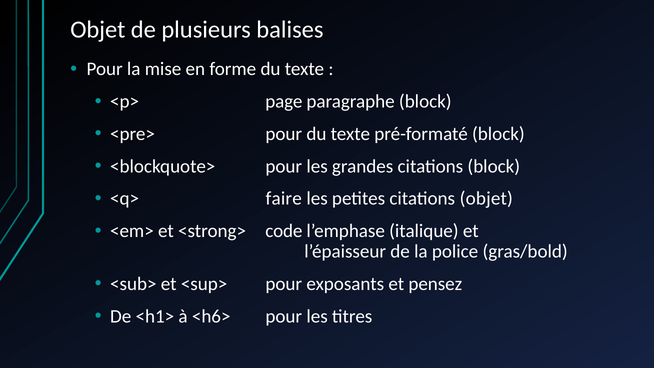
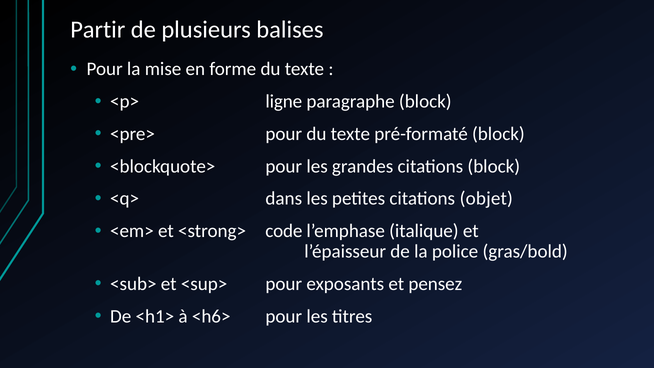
Objet: Objet -> Partir (98, 29)
page: page -> ligne (284, 101)
faire: faire -> dans (284, 199)
